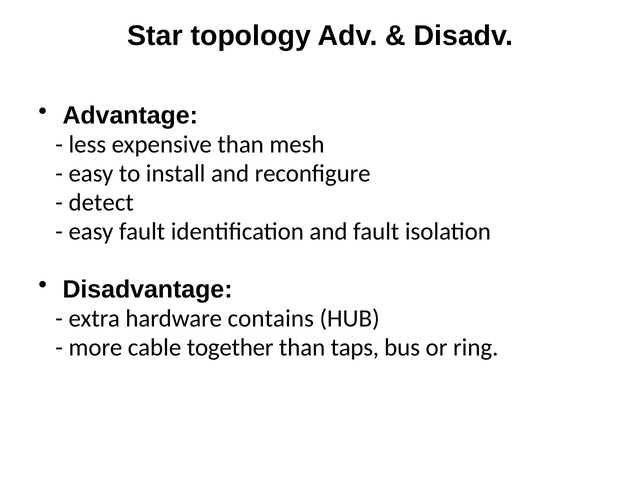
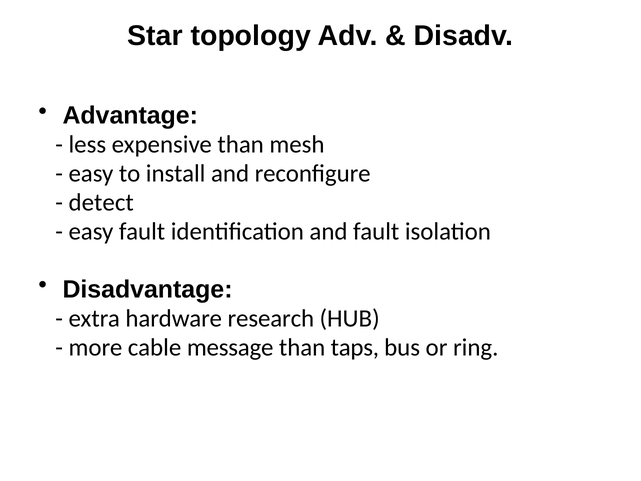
contains: contains -> research (271, 318)
together: together -> message (230, 347)
